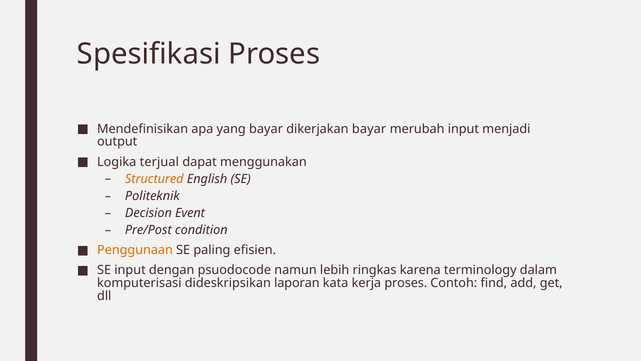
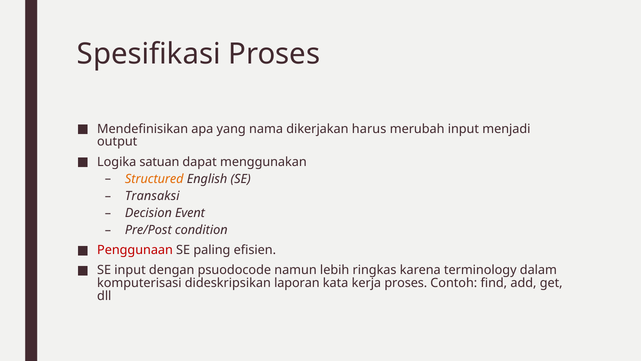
yang bayar: bayar -> nama (266, 129)
dikerjakan bayar: bayar -> harus (369, 129)
terjual: terjual -> satuan (159, 162)
Politeknik: Politeknik -> Transaksi (152, 196)
Penggunaan colour: orange -> red (135, 250)
